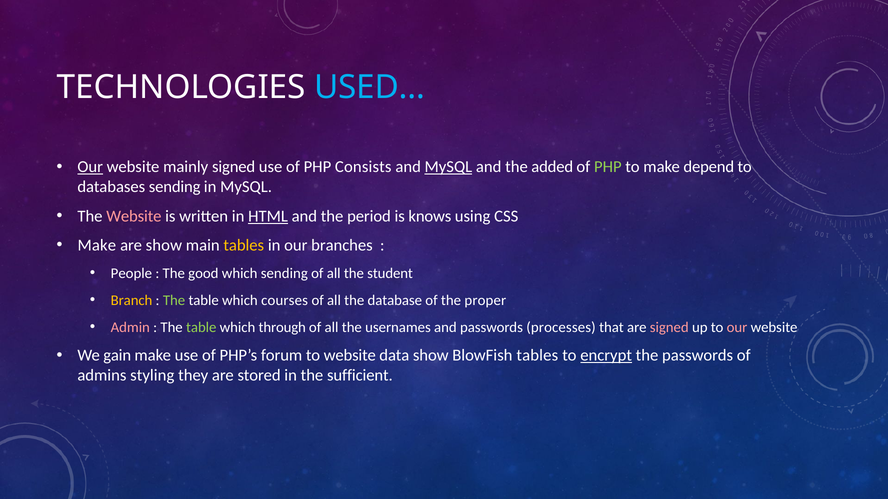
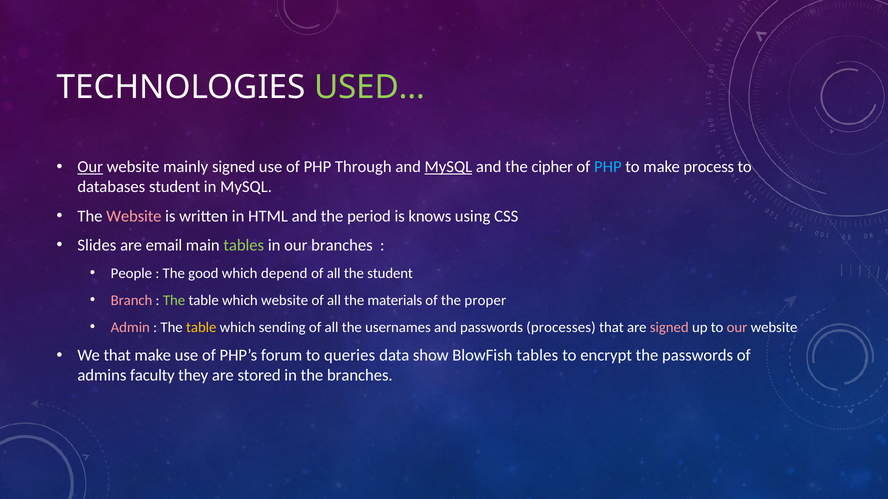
USED… colour: light blue -> light green (370, 87)
Consists: Consists -> Through (363, 167)
added: added -> cipher (552, 167)
PHP colour: light green -> light blue (608, 167)
depend: depend -> process (709, 167)
databases sending: sending -> student (175, 187)
HTML underline: present -> none (268, 216)
Make: Make -> Slides (97, 246)
are show: show -> email (164, 246)
tables colour: yellow -> light green (244, 246)
which sending: sending -> depend (284, 274)
Branch colour: yellow -> pink (132, 301)
which courses: courses -> website (285, 301)
database: database -> materials (395, 301)
table colour: light green -> yellow (201, 328)
through: through -> sending (282, 328)
We gain: gain -> that (117, 356)
to website: website -> queries (350, 356)
encrypt underline: present -> none (606, 356)
styling: styling -> faculty (152, 376)
the sufficient: sufficient -> branches (360, 376)
